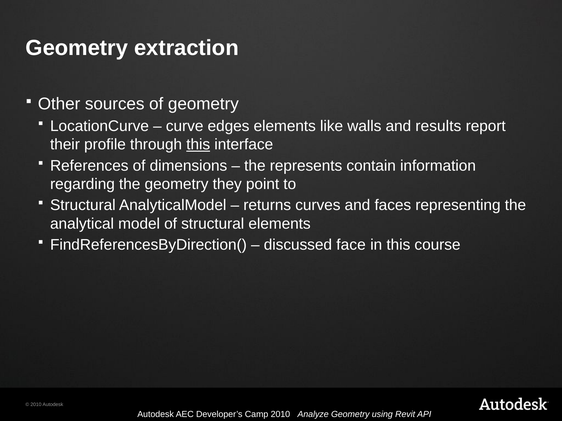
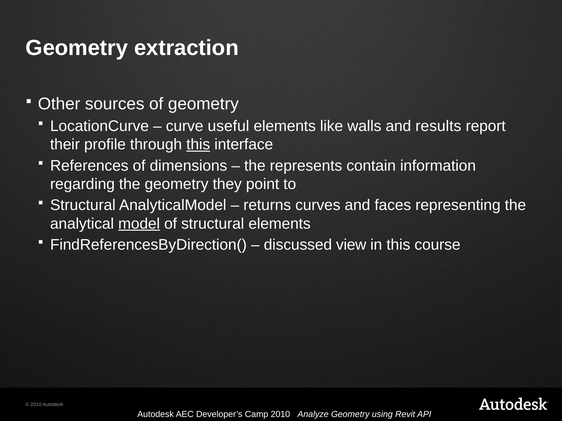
edges: edges -> useful (228, 126)
model underline: none -> present (139, 224)
face: face -> view (351, 245)
